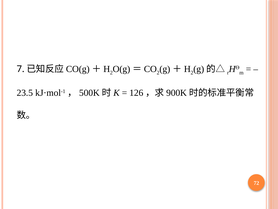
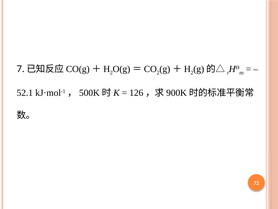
23.5: 23.5 -> 52.1 (25, 93)
